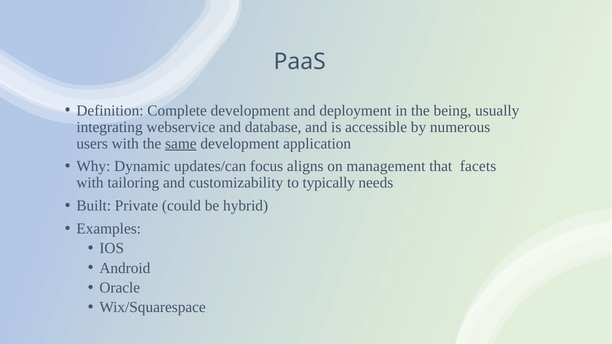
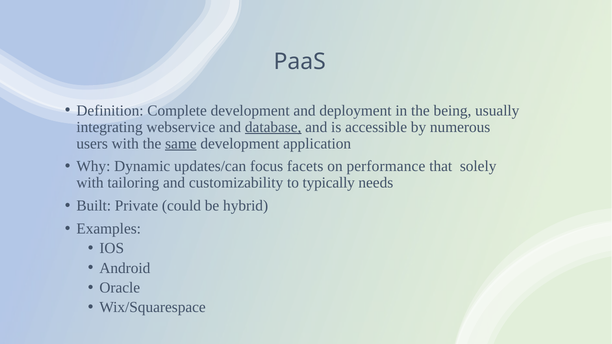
database underline: none -> present (273, 127)
aligns: aligns -> facets (305, 166)
management: management -> performance (386, 166)
facets: facets -> solely (478, 166)
